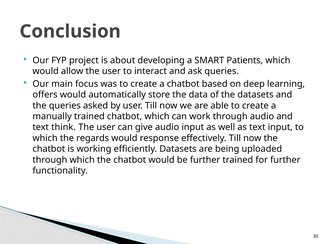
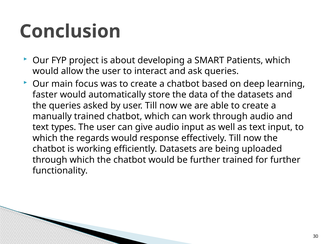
offers: offers -> faster (45, 95)
think: think -> types (64, 128)
